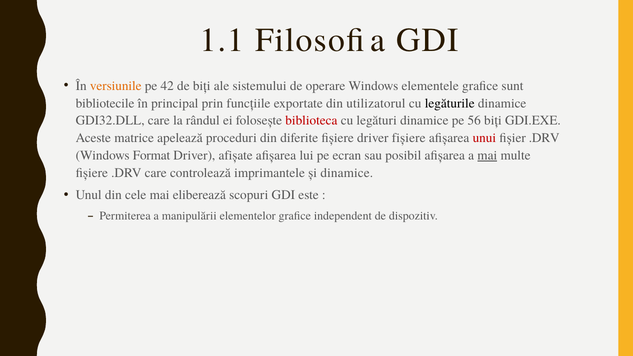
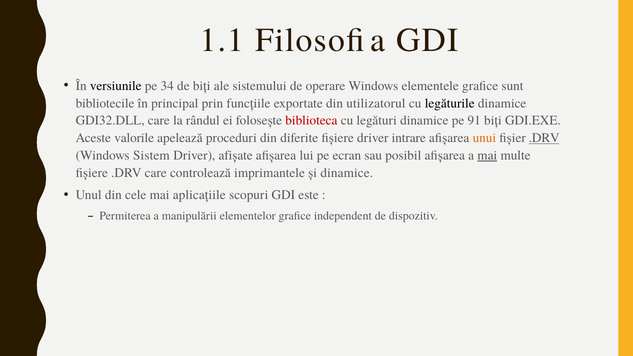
versiunile colour: orange -> black (116, 86)
42: 42 -> 34 (167, 86)
56: 56 -> 91 (474, 121)
matrice: matrice -> valorile (134, 138)
driver fișiere: fișiere -> intrare (409, 138)
unui colour: red -> orange (484, 138)
.DRV underline: none -> present (544, 138)
Format: Format -> Sistem (151, 155)
eliberează: eliberează -> aplicațiile (199, 195)
